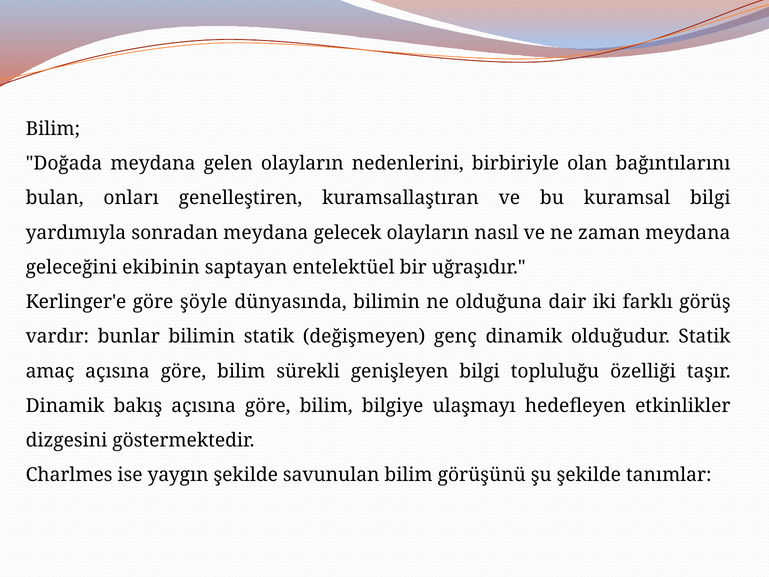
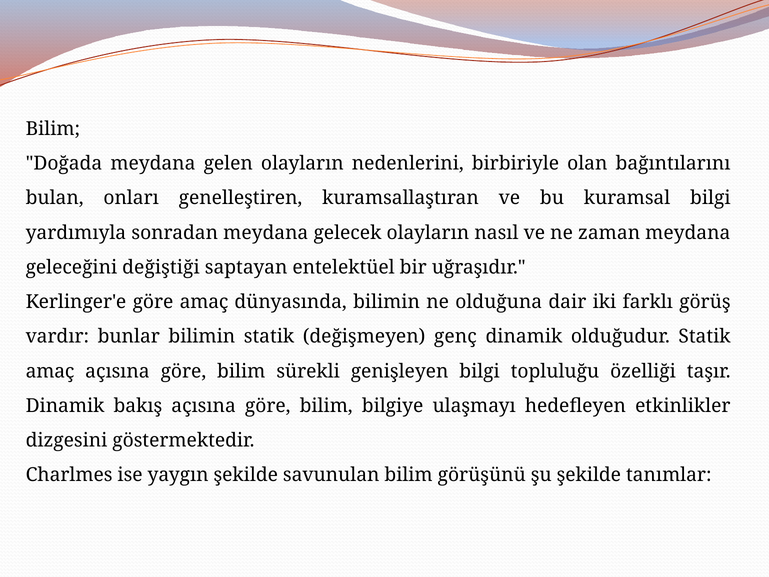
ekibinin: ekibinin -> değiştiği (161, 267)
göre şöyle: şöyle -> amaç (204, 302)
